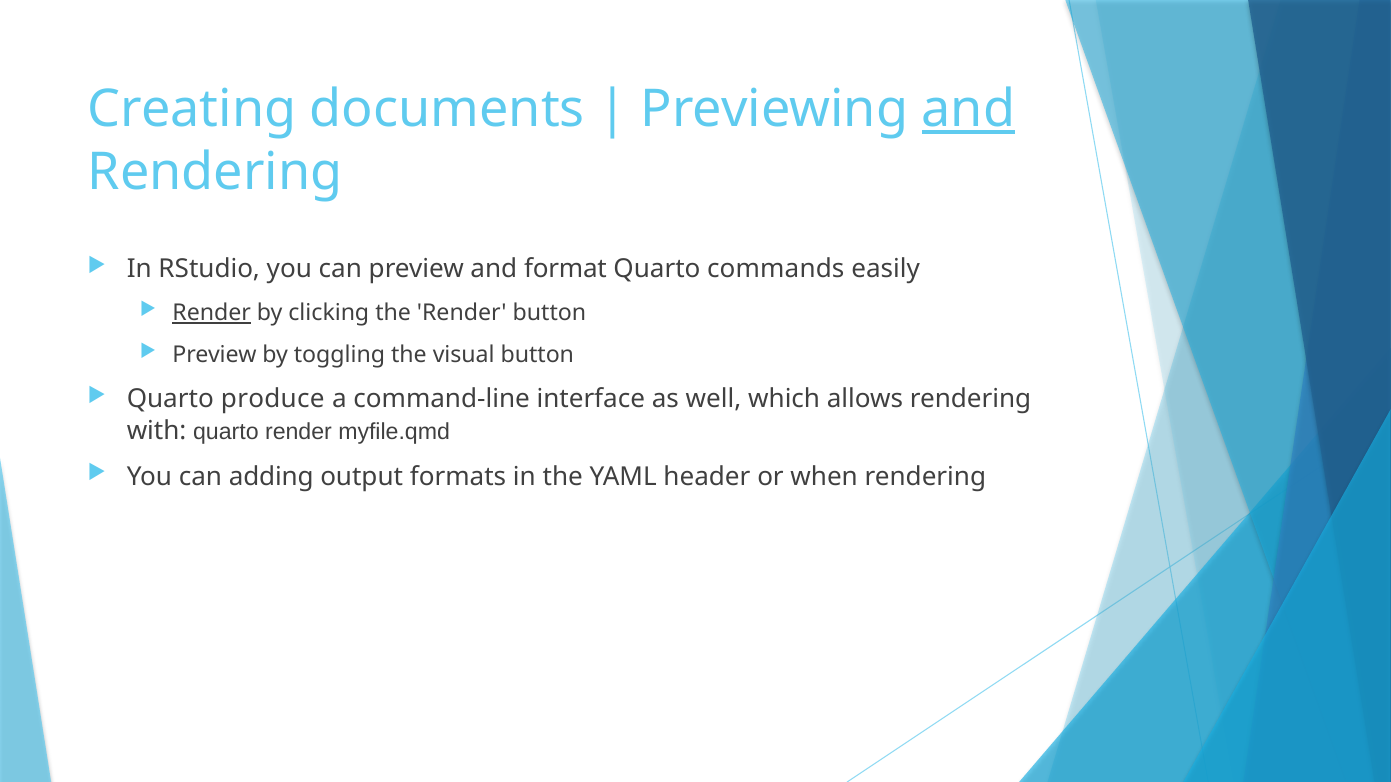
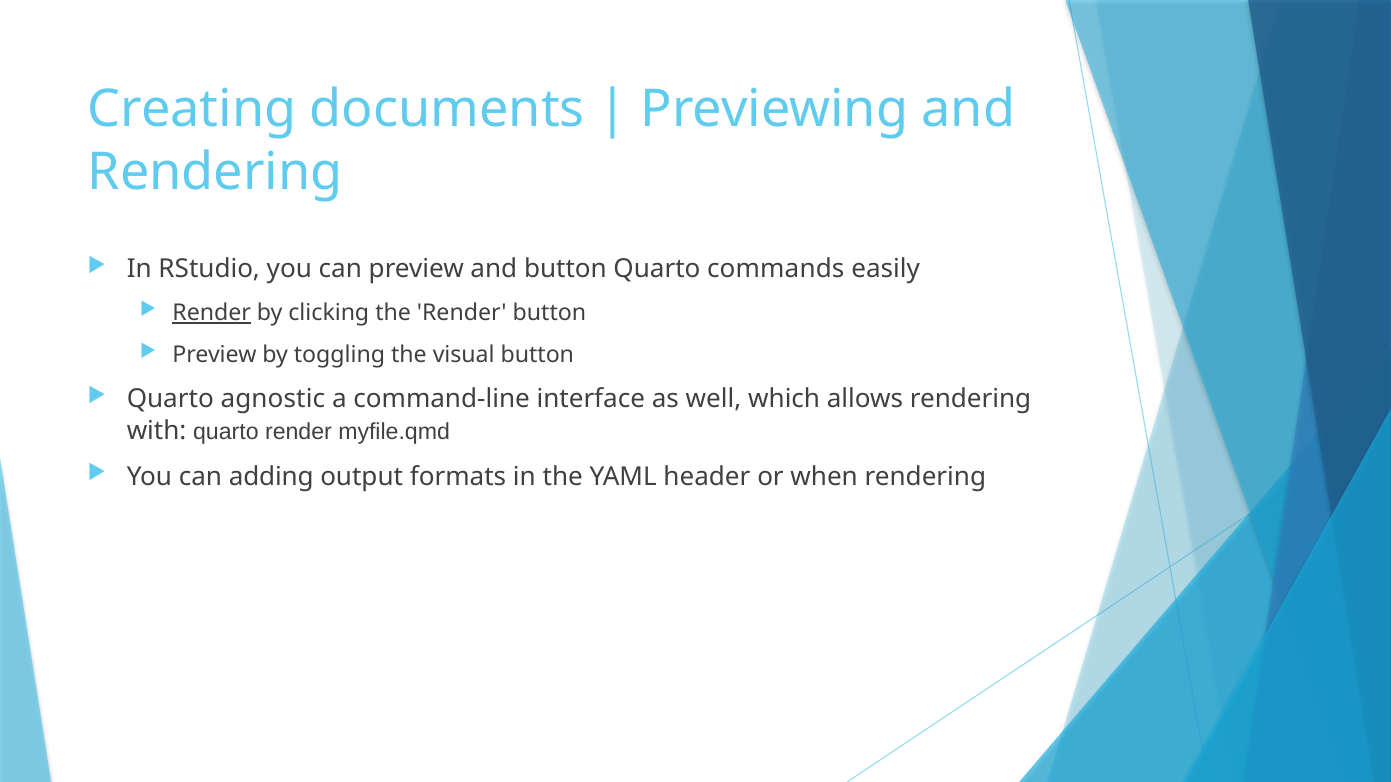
and underline: present -> none (969, 110)
and format: format -> button (565, 269)
produce: produce -> agnostic (273, 400)
